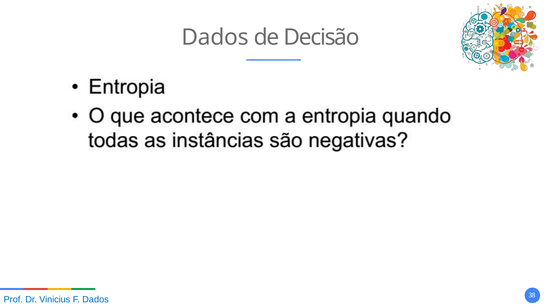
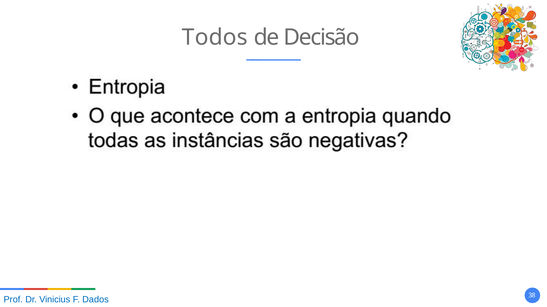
Dados: Dados -> Todos (215, 38)
